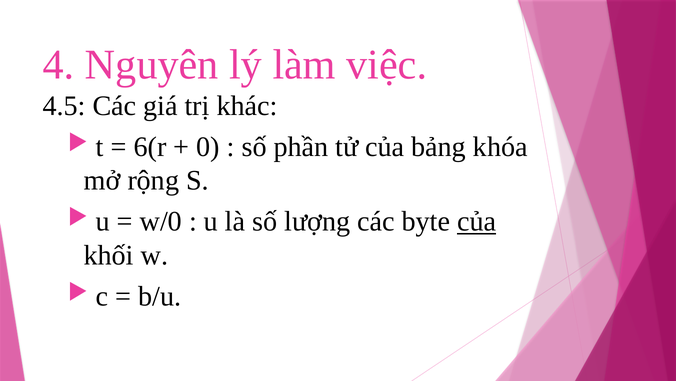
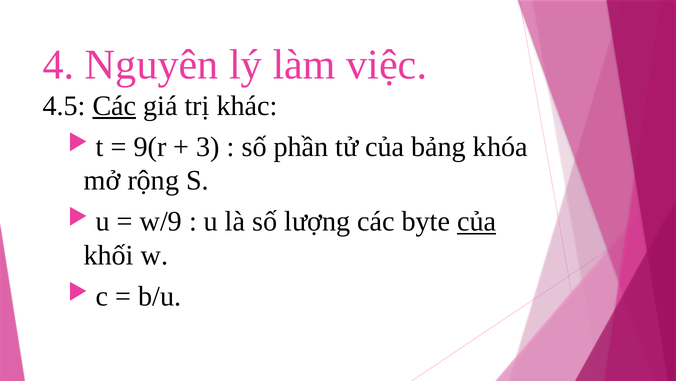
Các underline: none -> present (114, 106)
6(r: 6(r -> 9(r (150, 147)
0: 0 -> 3 (208, 147)
w/0: w/0 -> w/9 (161, 221)
